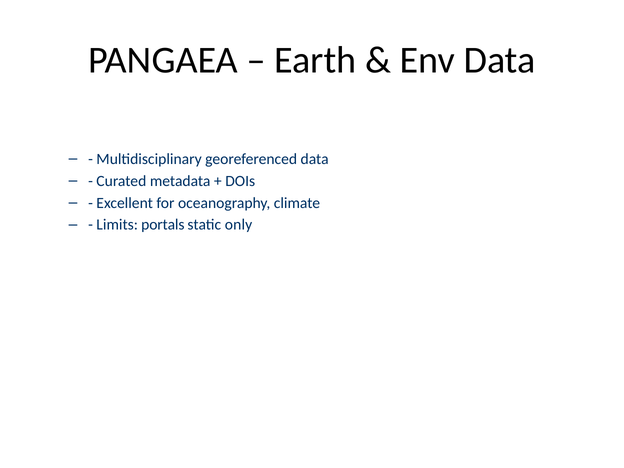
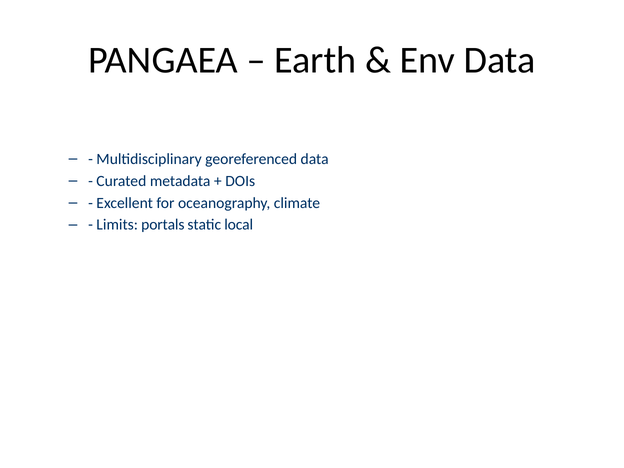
only: only -> local (239, 225)
